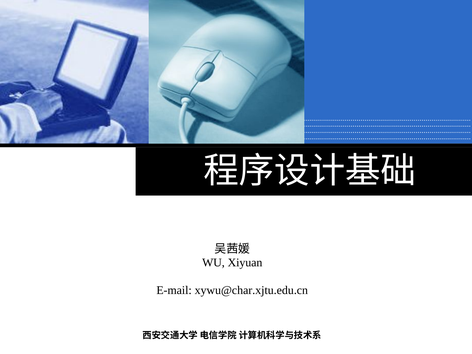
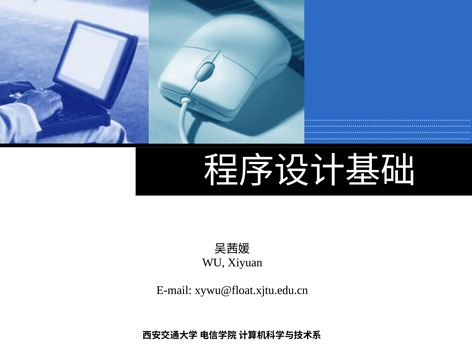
xywu@char.xjtu.edu.cn: xywu@char.xjtu.edu.cn -> xywu@float.xjtu.edu.cn (251, 290)
